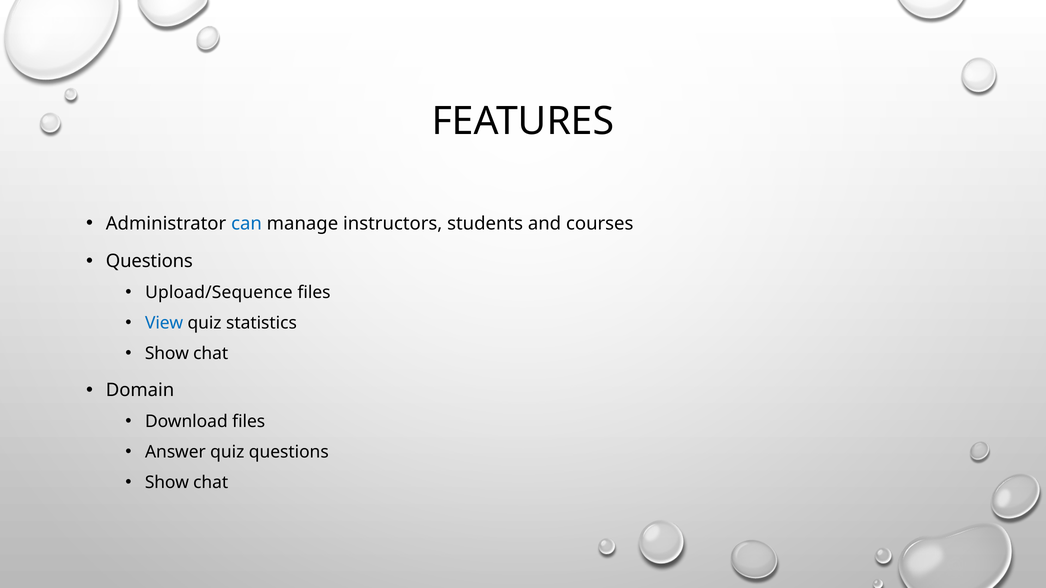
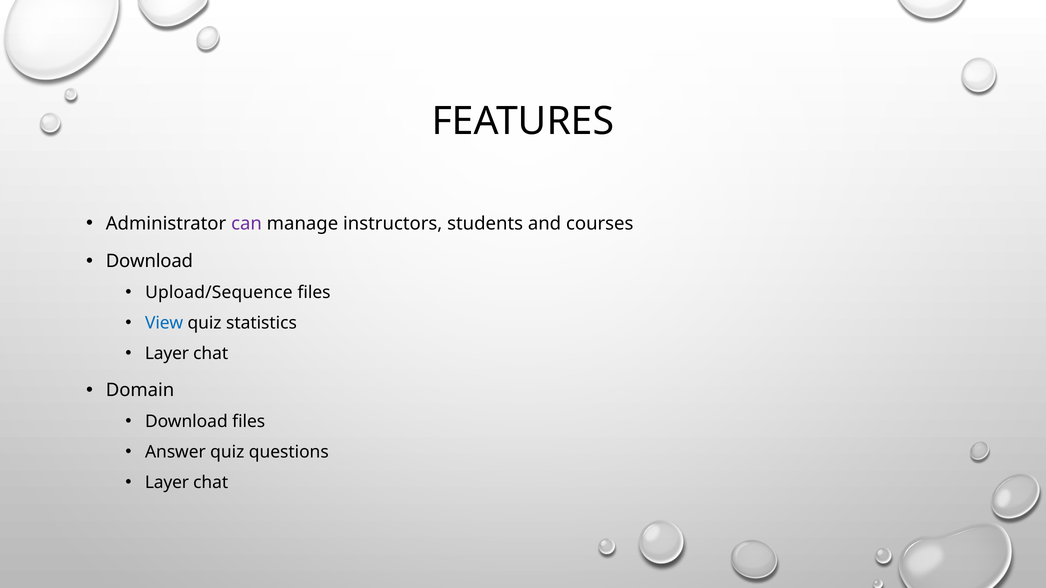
can colour: blue -> purple (247, 224)
Questions: Questions -> Download (149, 261)
Show: Show -> Layer (167, 354)
Show: Show -> Layer (167, 483)
